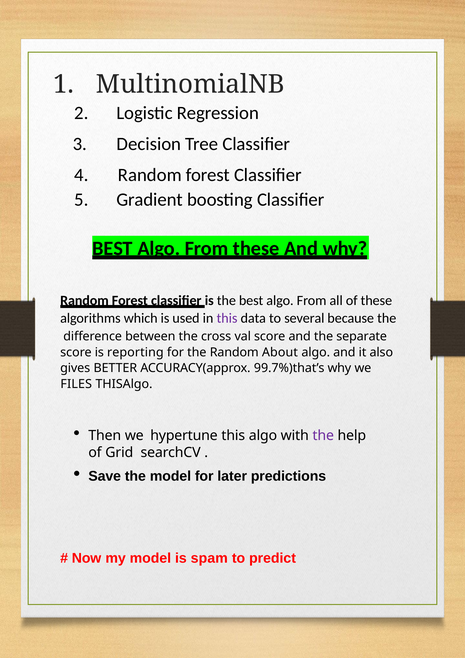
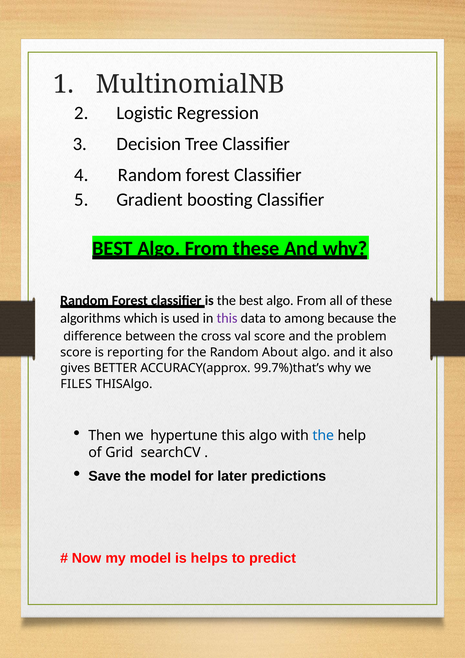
several: several -> among (304, 318)
separate: separate -> problem (362, 336)
the colour: purple -> blue (323, 436)
spam: spam -> helps (209, 558)
